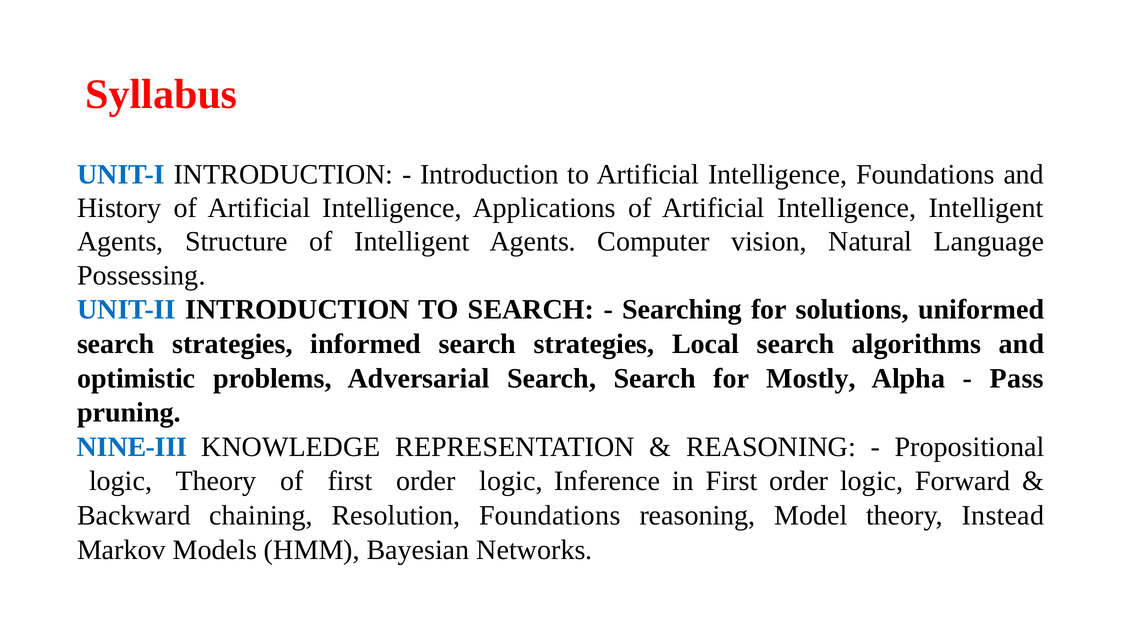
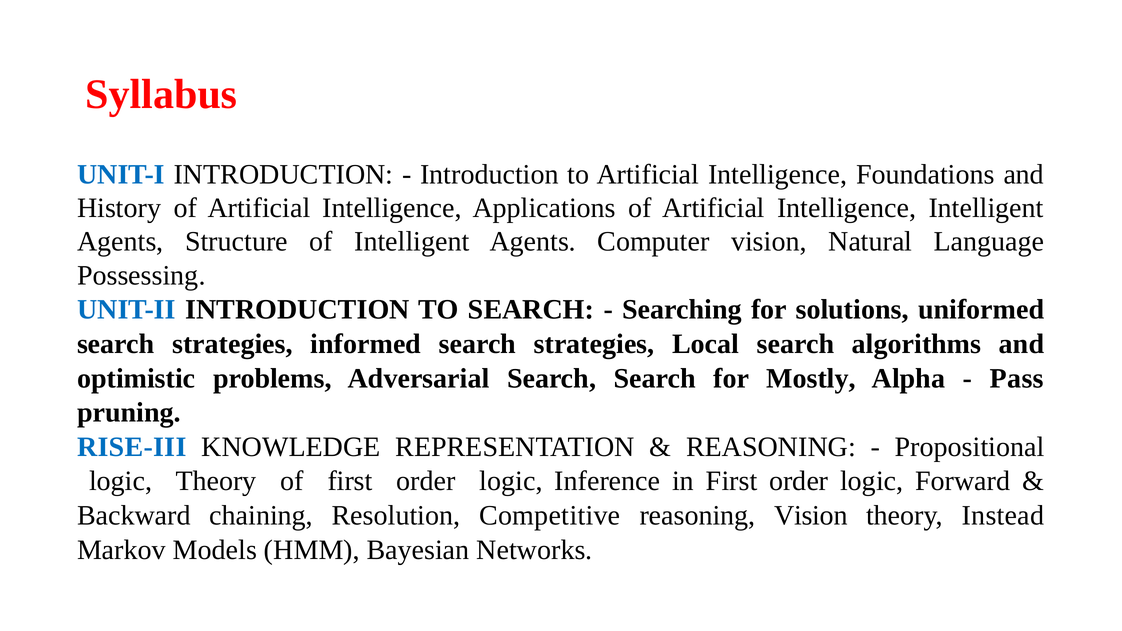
NINE-III: NINE-III -> RISE-III (132, 447)
Resolution Foundations: Foundations -> Competitive (550, 516)
reasoning Model: Model -> Vision (811, 516)
